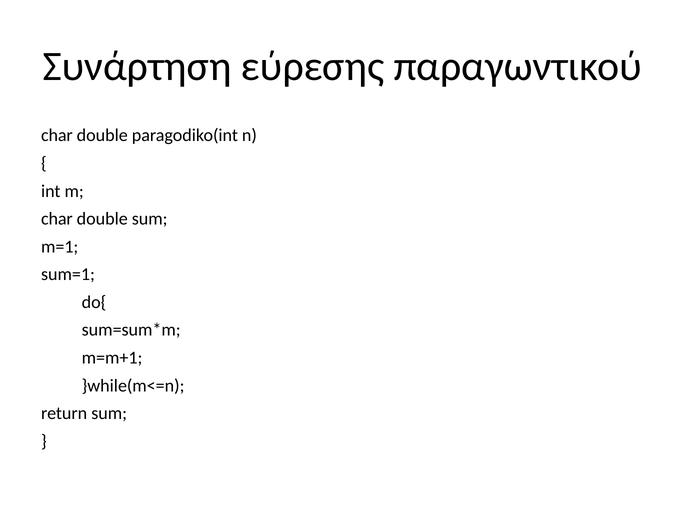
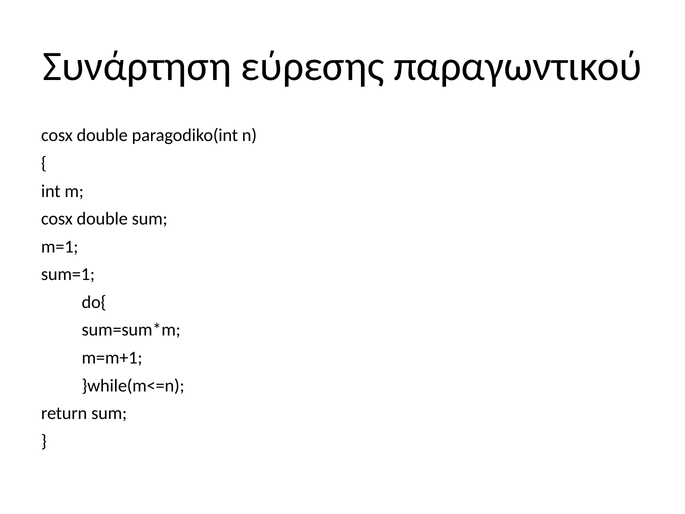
char: char -> cosx (57, 135)
char: char -> cosx (57, 219)
